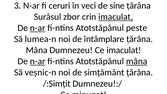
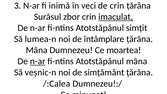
ceruri: ceruri -> inimă (59, 6)
de sine: sine -> crin (117, 6)
n-ar underline: present -> none (38, 28)
peste: peste -> simțit (137, 28)
Ce imaculat: imaculat -> moartea (124, 50)
mâna underline: present -> none (137, 61)
/:Simțit: /:Simțit -> /:Calea (57, 84)
